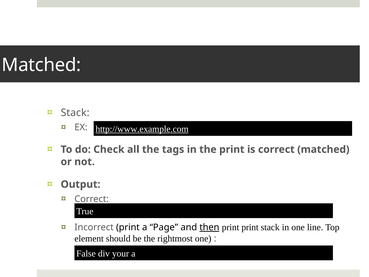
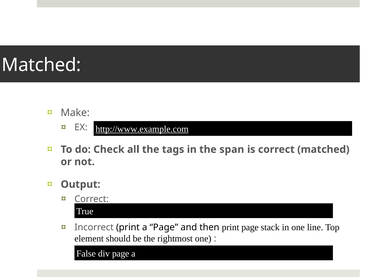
Stack: Stack -> Make (75, 113)
the print: print -> span (232, 149)
then underline: present -> none (209, 227)
print print: print -> page (250, 227)
div your: your -> page (121, 253)
